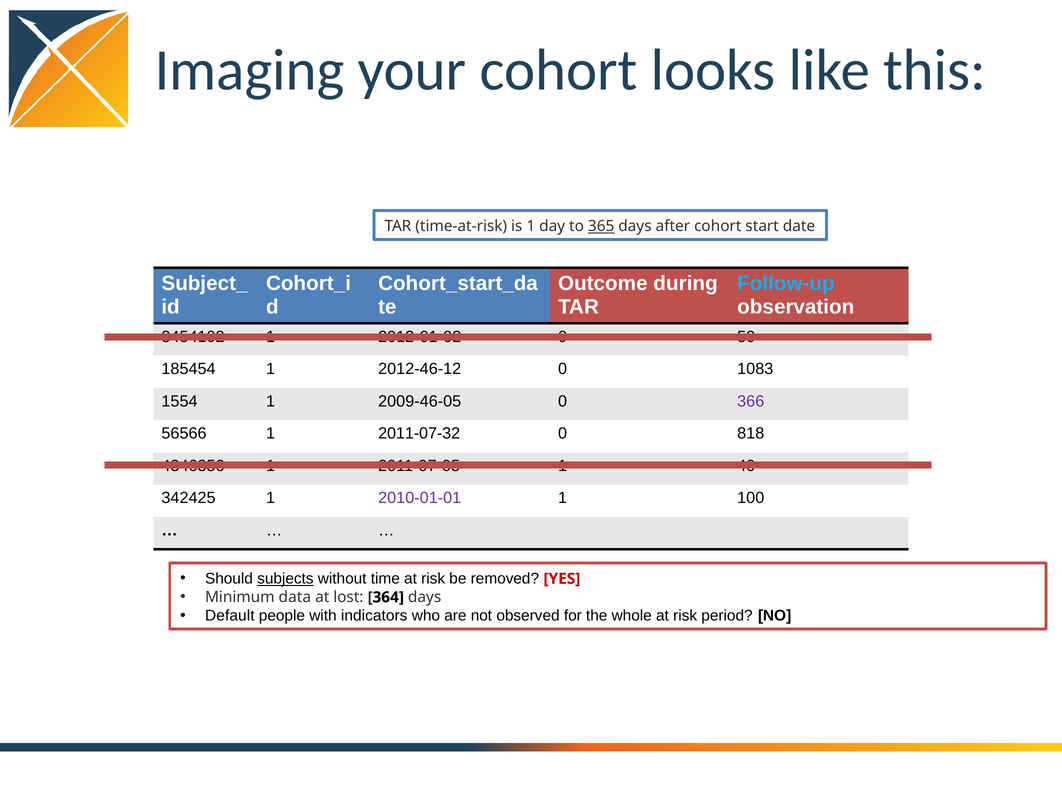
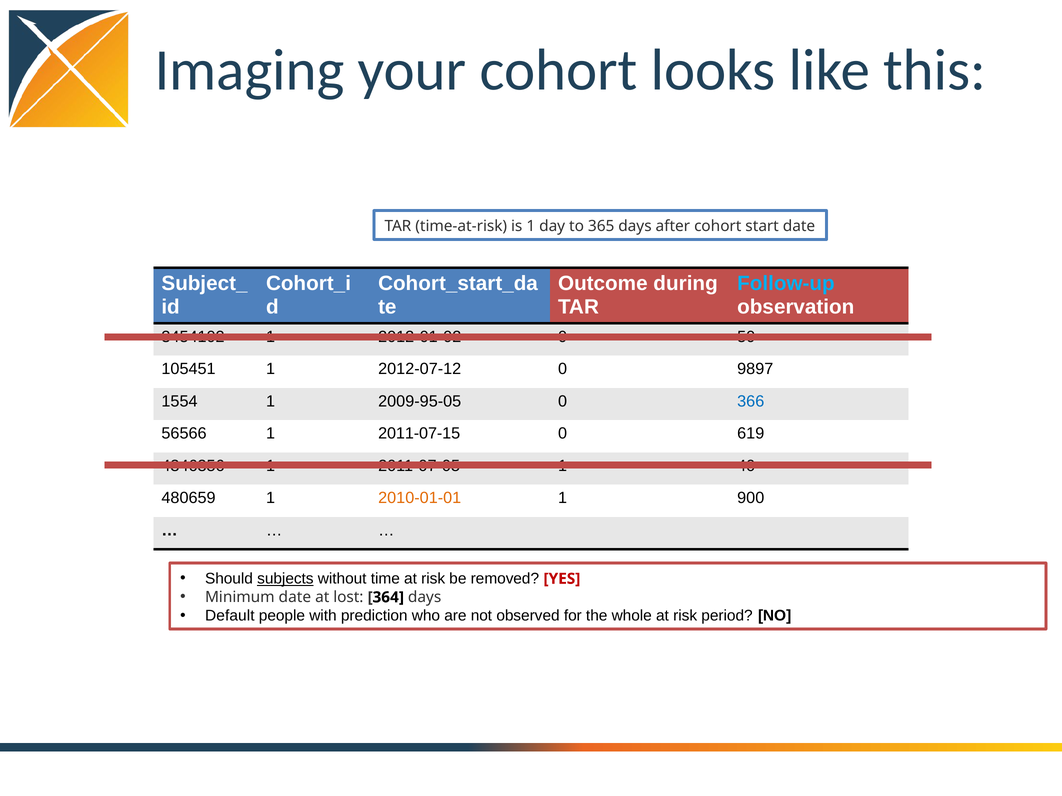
365 underline: present -> none (601, 226)
185454: 185454 -> 105451 (189, 369)
2012-46-12: 2012-46-12 -> 2012-07-12 (420, 369)
1083: 1083 -> 9897 (755, 369)
2009-46-05: 2009-46-05 -> 2009-95-05 (420, 401)
366 colour: purple -> blue (751, 401)
2011-07-32: 2011-07-32 -> 2011-07-15 (419, 434)
818: 818 -> 619 (751, 434)
342425: 342425 -> 480659 (189, 498)
2010-01-01 colour: purple -> orange (420, 498)
100: 100 -> 900 (751, 498)
Minimum data: data -> date (295, 598)
indicators: indicators -> prediction (374, 616)
